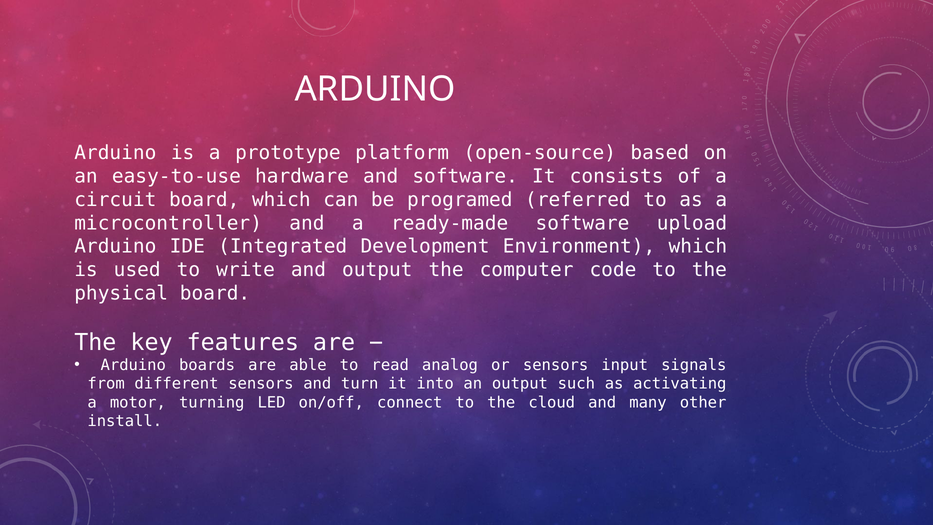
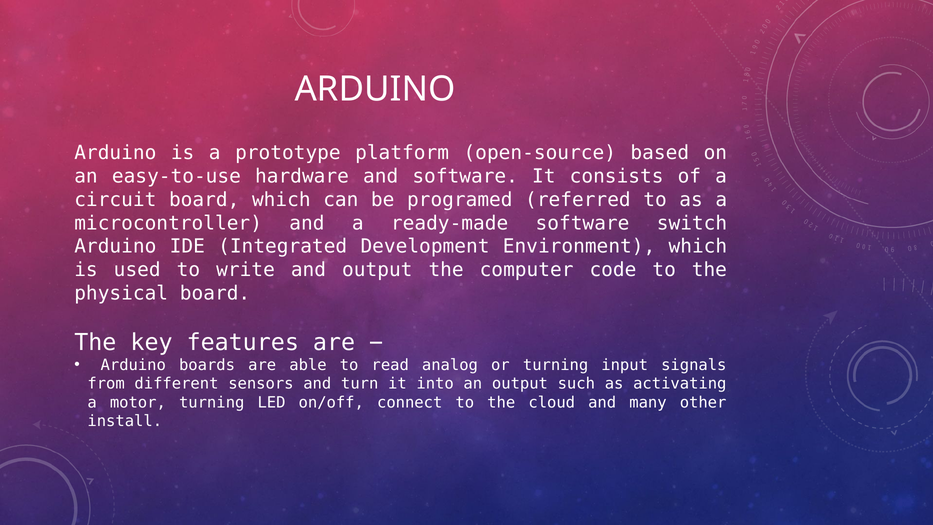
upload: upload -> switch (692, 223)
or sensors: sensors -> turning (556, 365)
